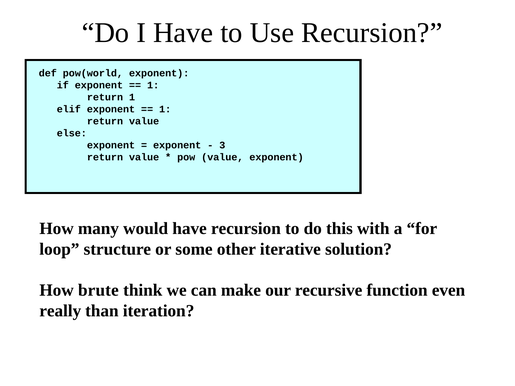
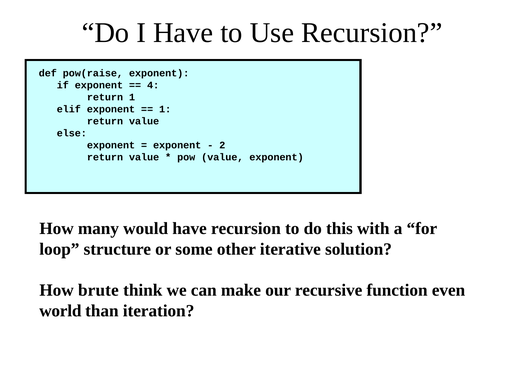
pow(world: pow(world -> pow(raise (93, 73)
1: 1 -> 4 (153, 85)
3: 3 -> 2 (222, 145)
really: really -> world (60, 311)
